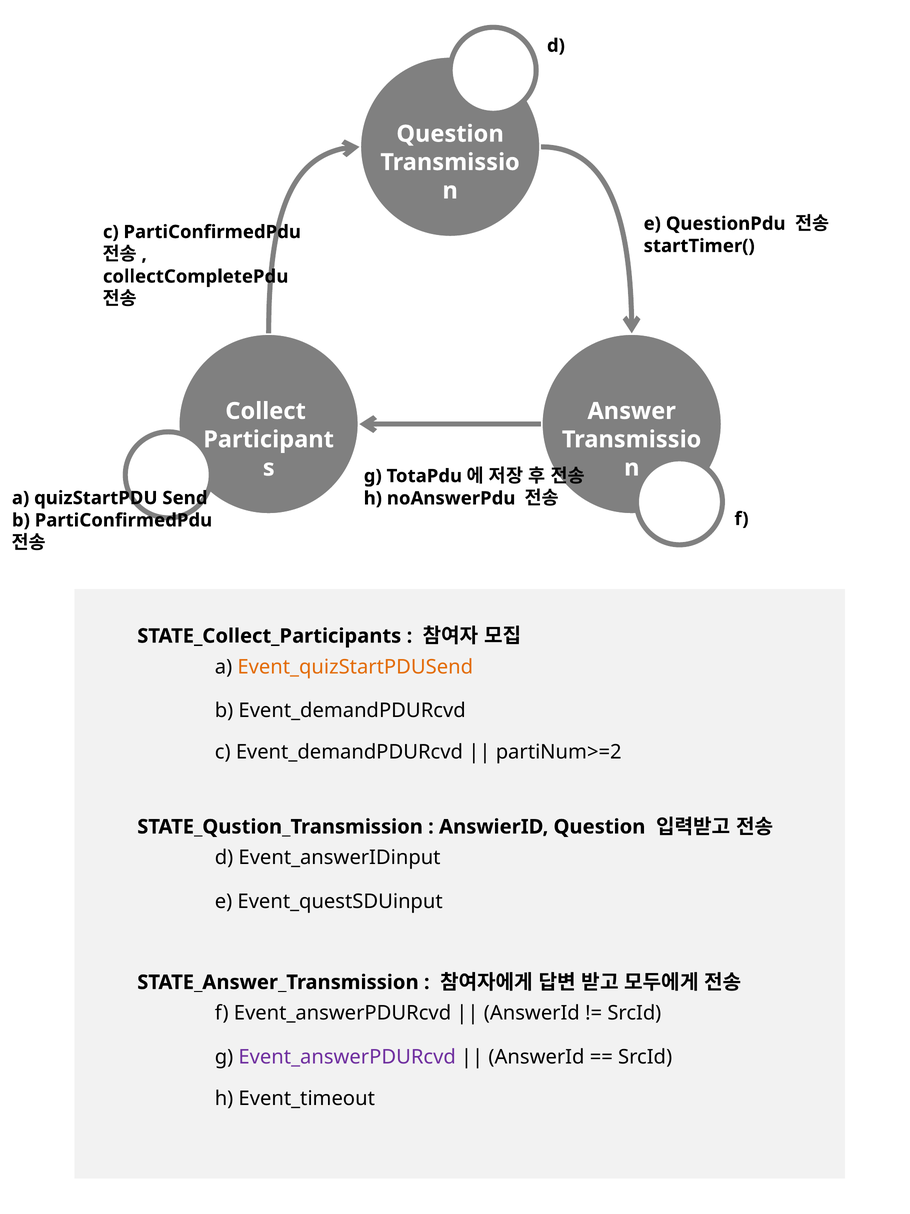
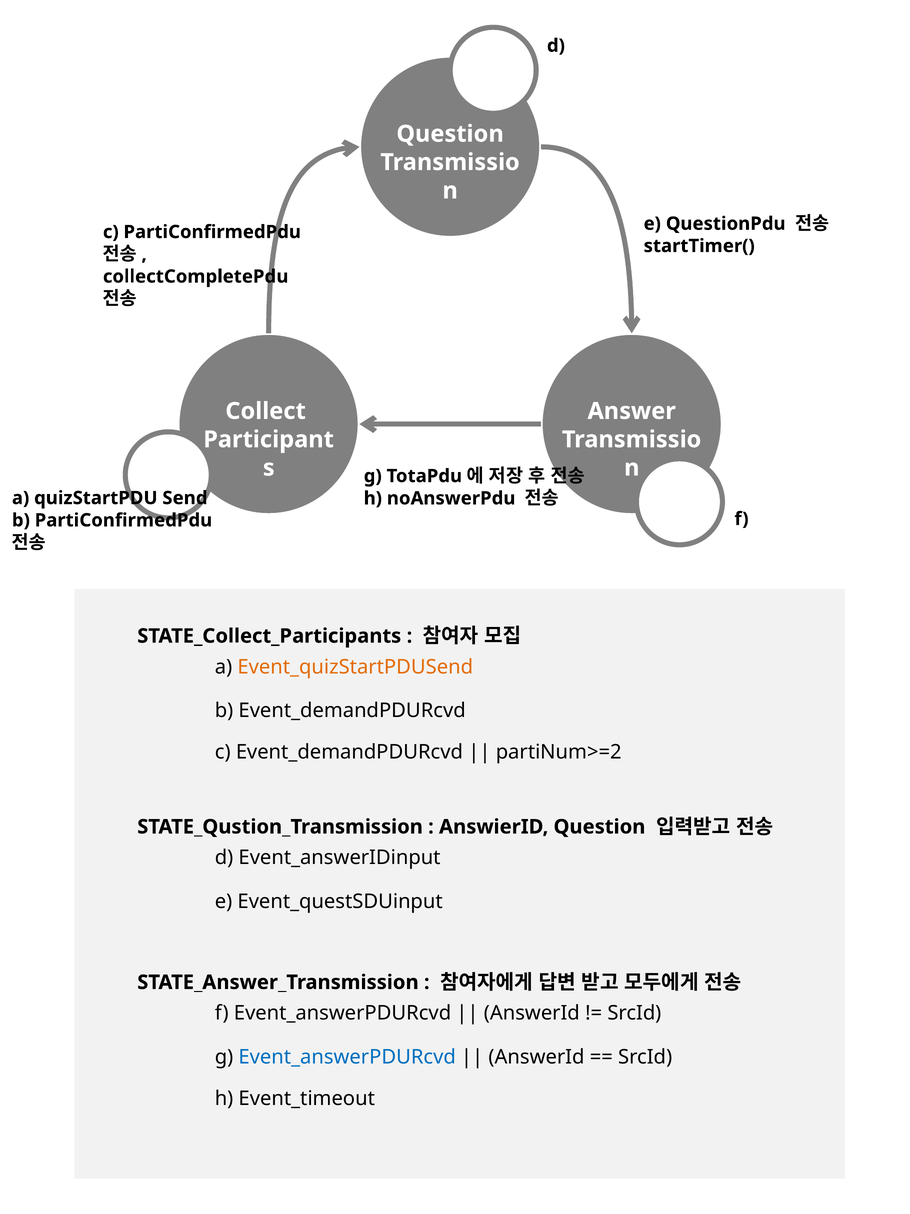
Event_answerPDURcvd colour: purple -> blue (347, 1056)
